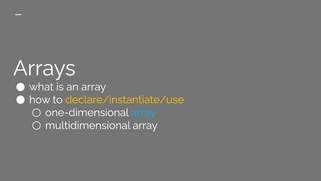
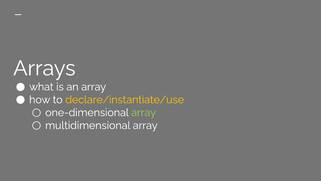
array colour: light blue -> light green (144, 112)
